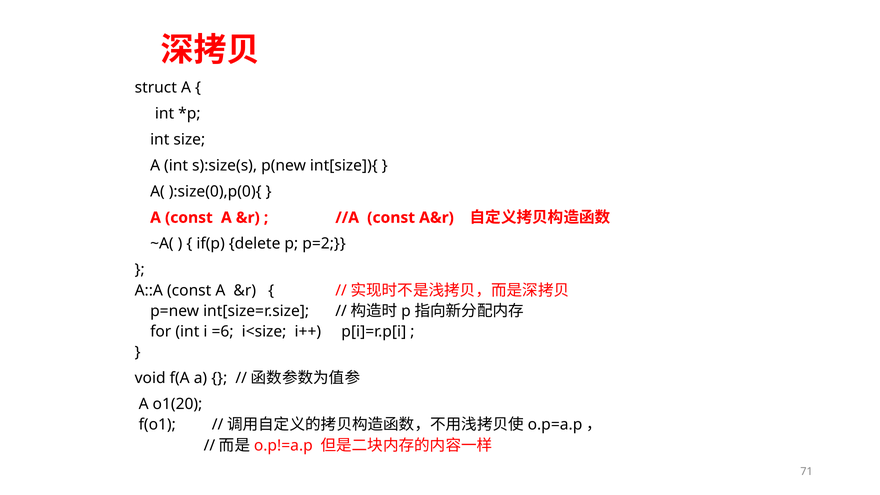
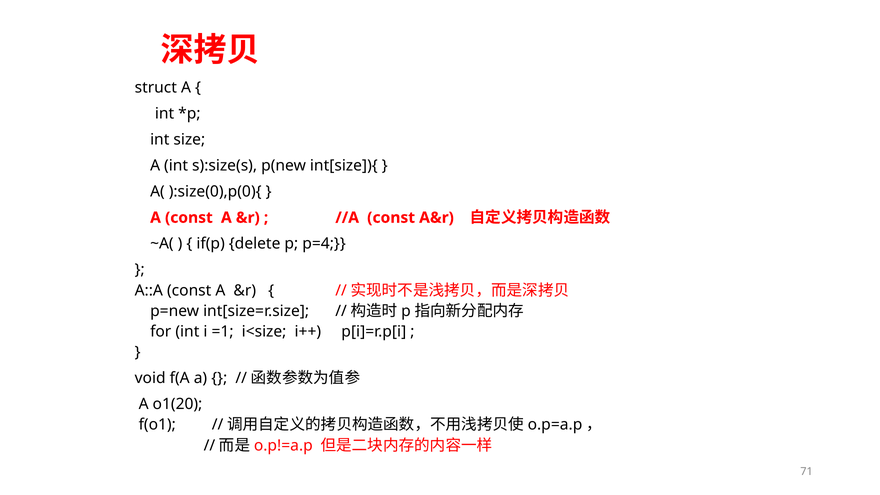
p=2: p=2 -> p=4 (324, 244)
=6: =6 -> =1 (223, 332)
